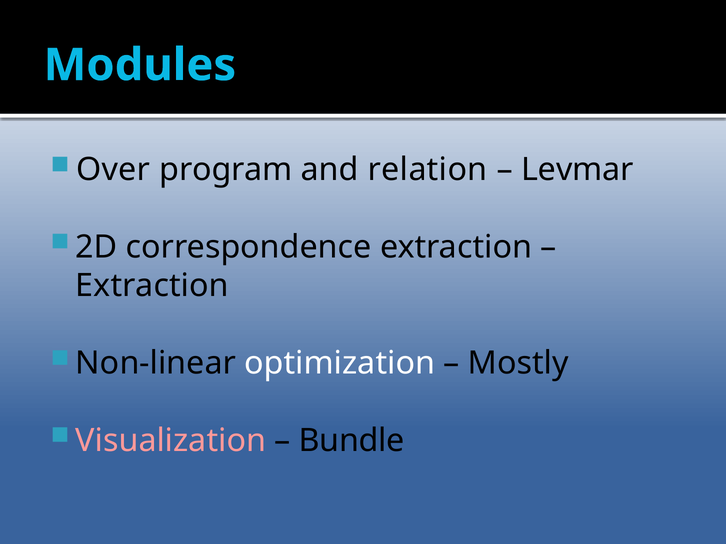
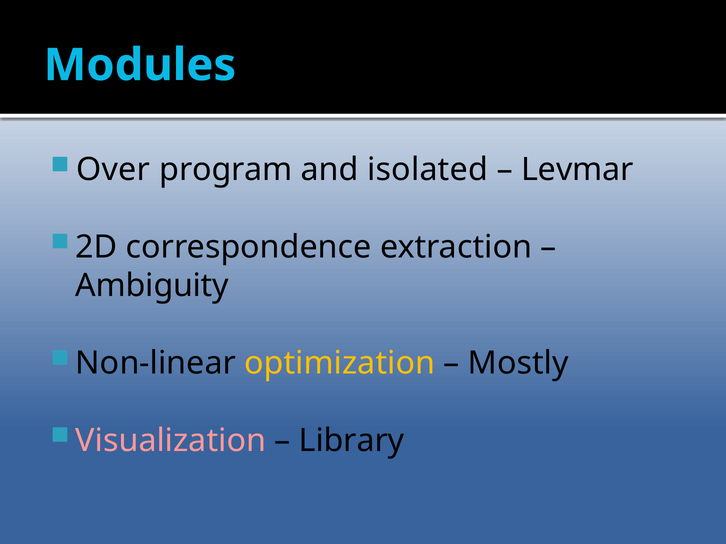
relation: relation -> isolated (428, 170)
Extraction: Extraction -> Ambiguity (152, 286)
optimization colour: white -> yellow (340, 363)
Bundle: Bundle -> Library (352, 441)
